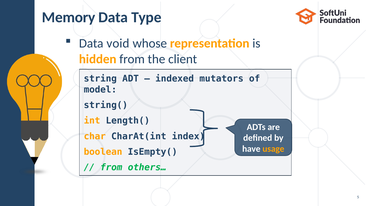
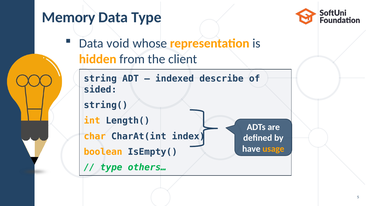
mutators: mutators -> describe (221, 79)
model: model -> sided (100, 90)
from: from -> type (111, 167)
